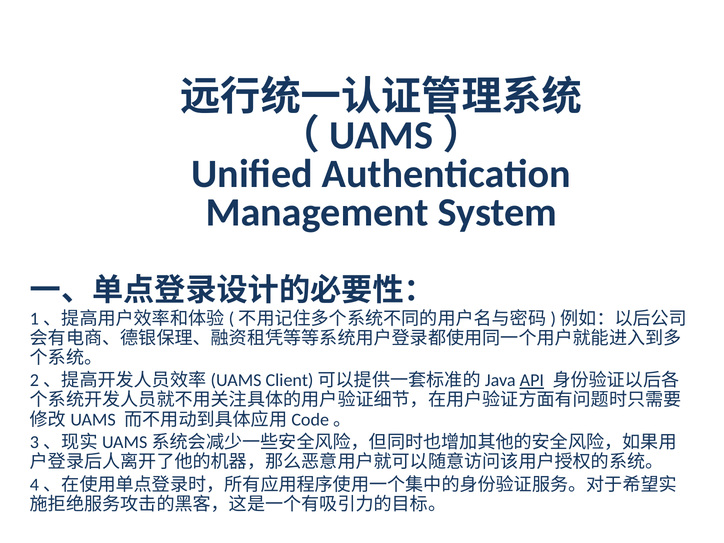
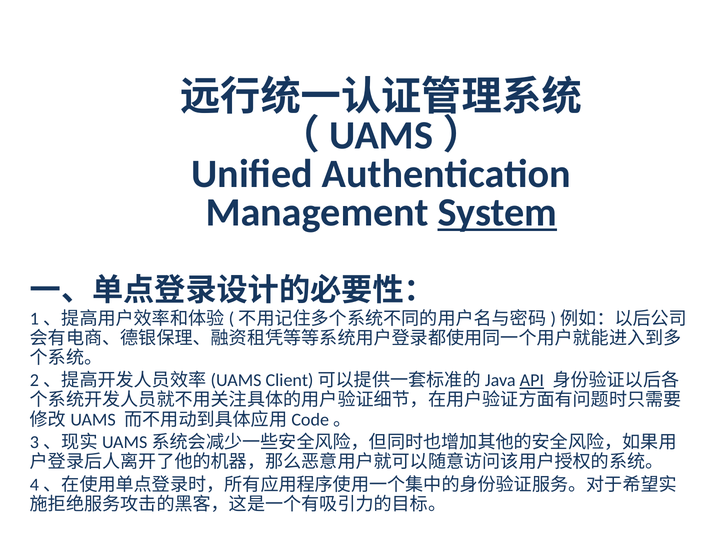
System underline: none -> present (497, 213)
